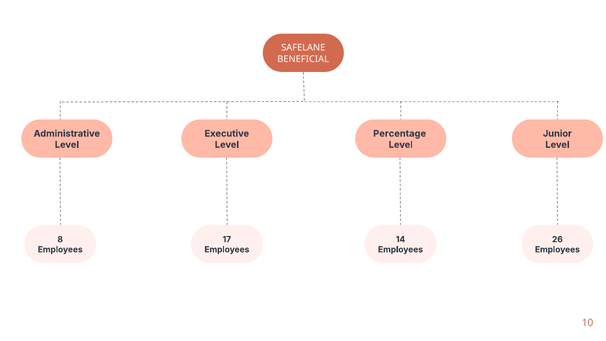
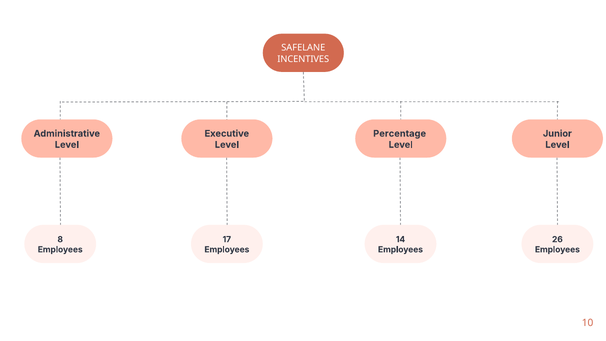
BENEFICIAL: BENEFICIAL -> INCENTIVES (303, 59)
